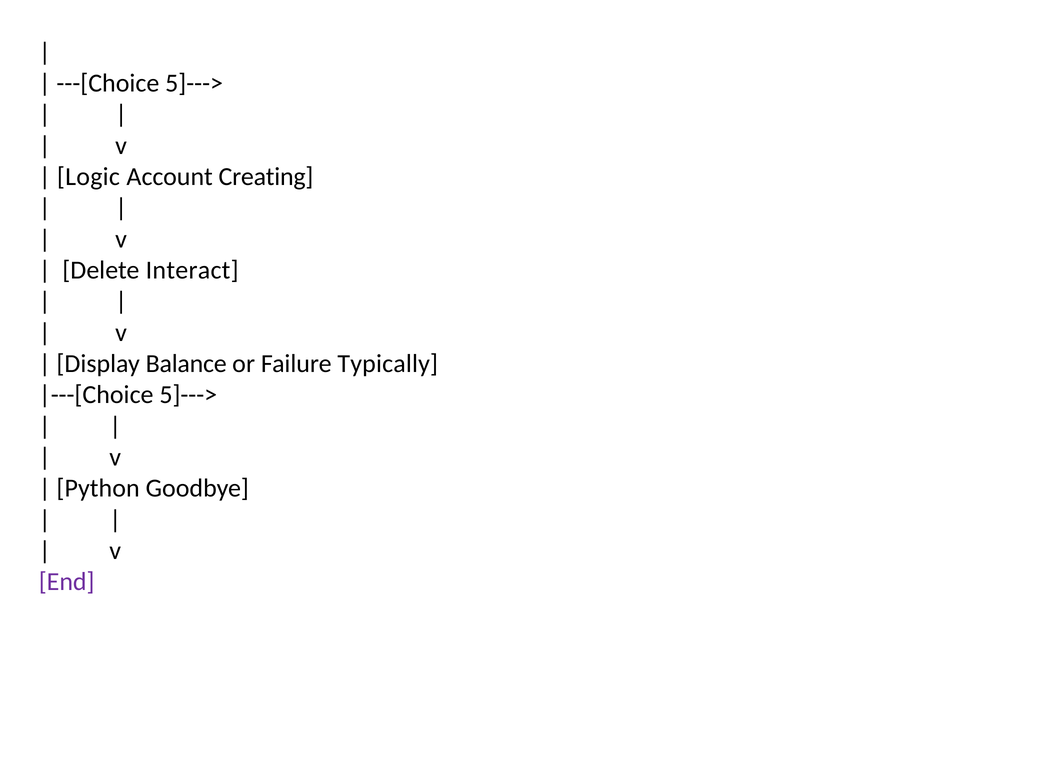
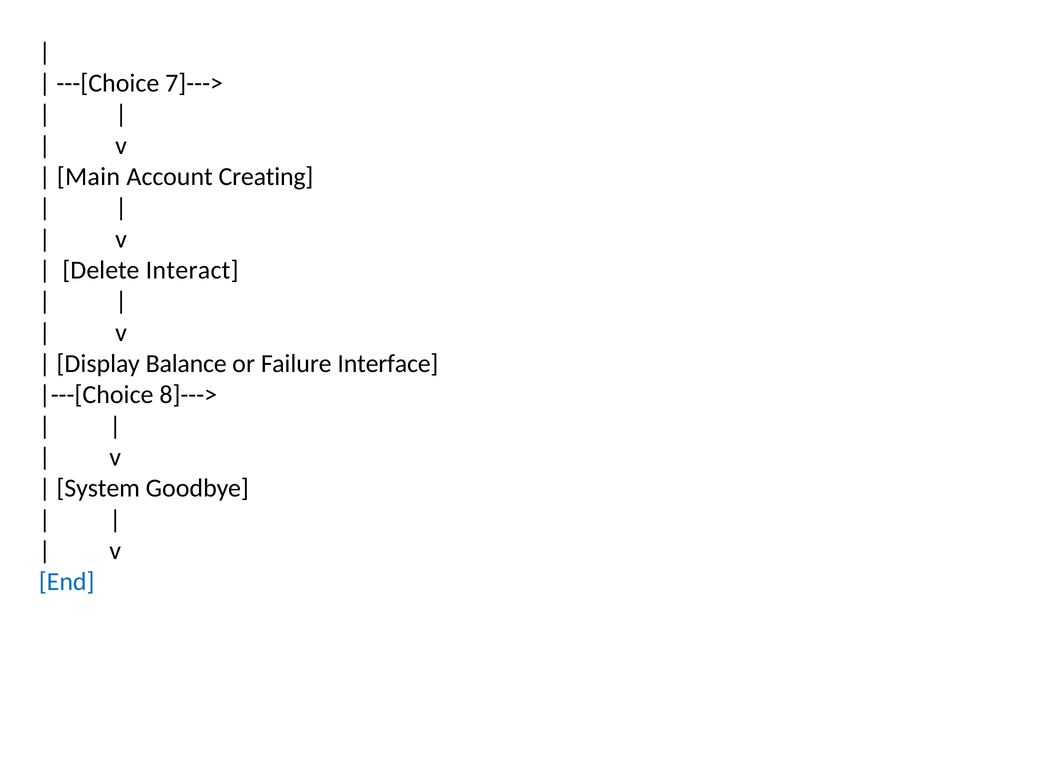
---[Choice 5]--->: 5]---> -> 7]---> (194, 83)
Logic: Logic -> Main (88, 177)
Typically: Typically -> Interface (388, 364)
5]--->: 5]---> -> 8]---> (188, 395)
Python: Python -> System (98, 488)
End colour: purple -> blue (67, 582)
